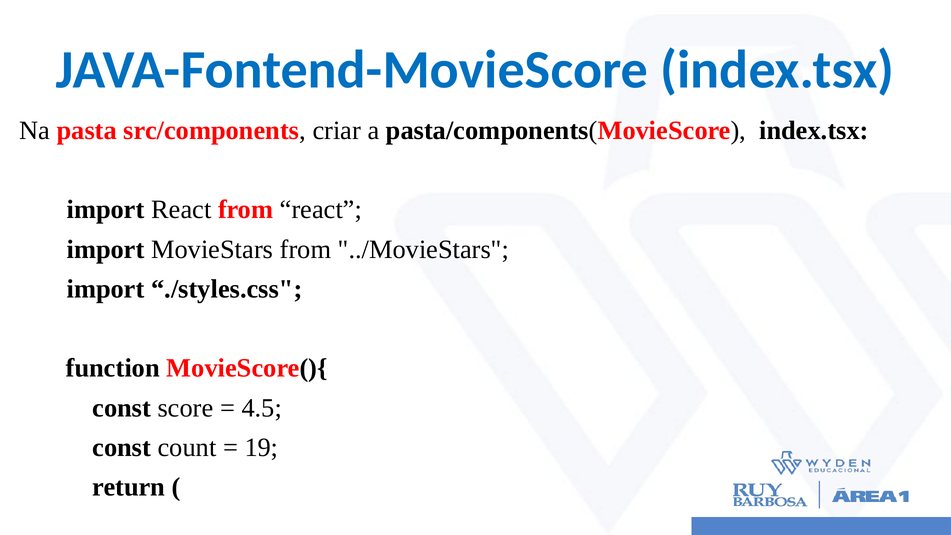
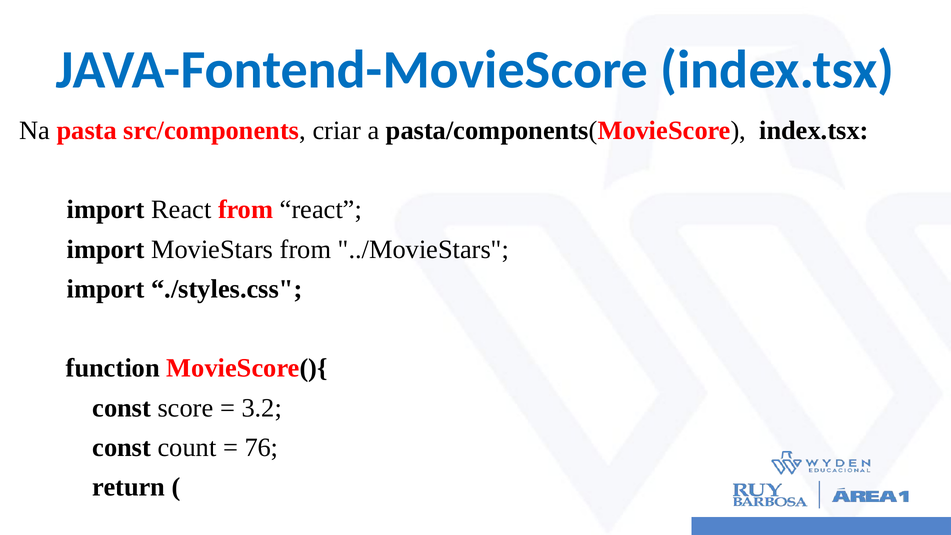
4.5: 4.5 -> 3.2 (262, 408)
19: 19 -> 76 (261, 448)
